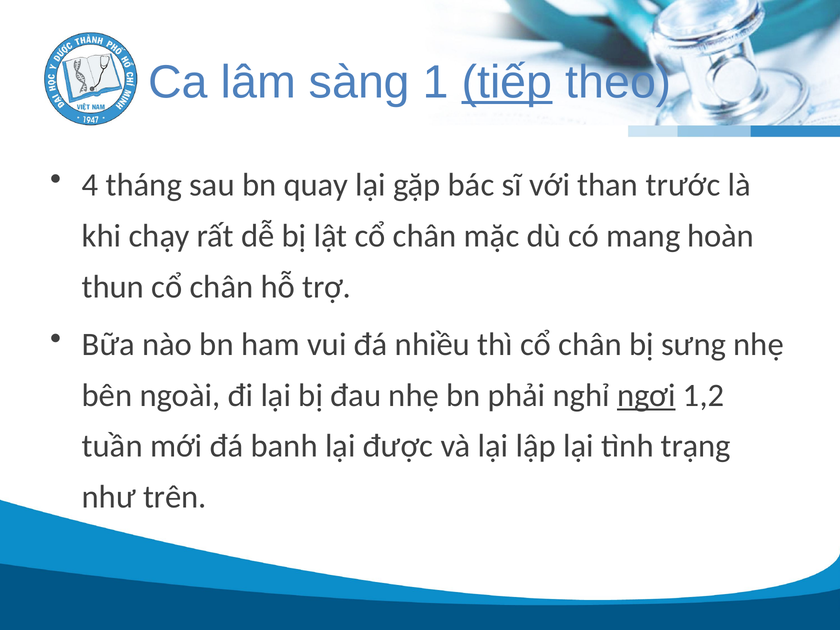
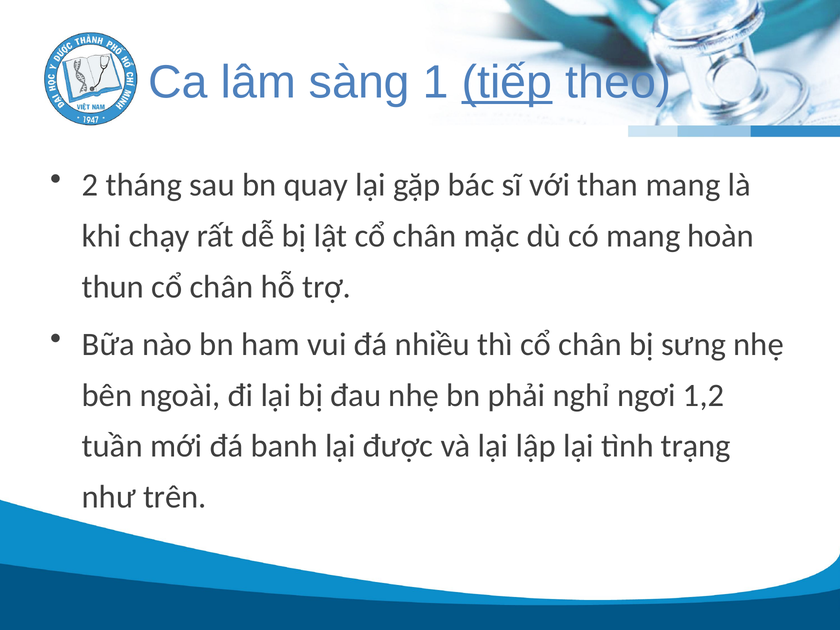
4: 4 -> 2 (90, 185)
than trước: trước -> mang (683, 185)
ngơi underline: present -> none (646, 395)
